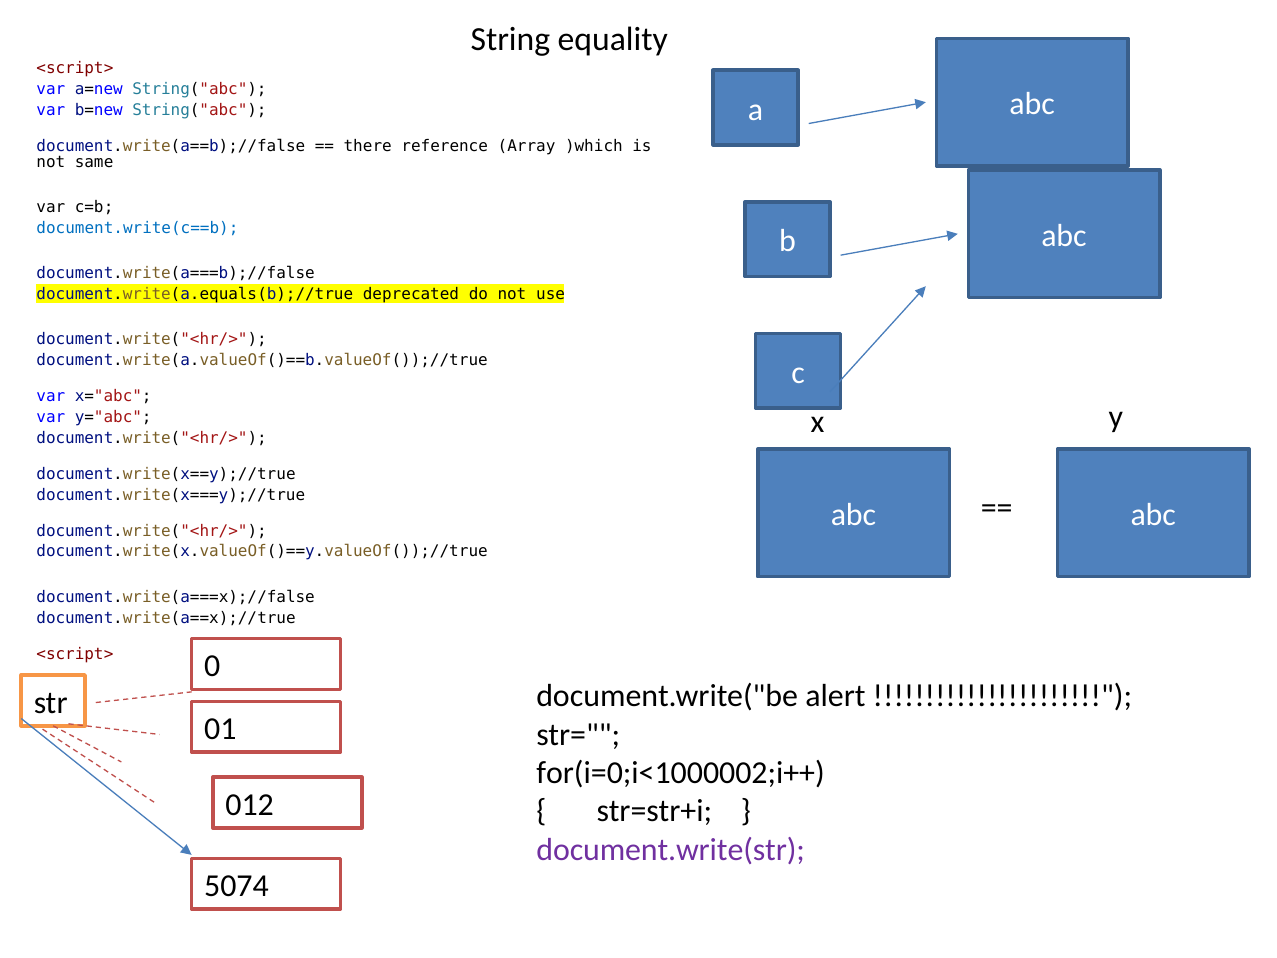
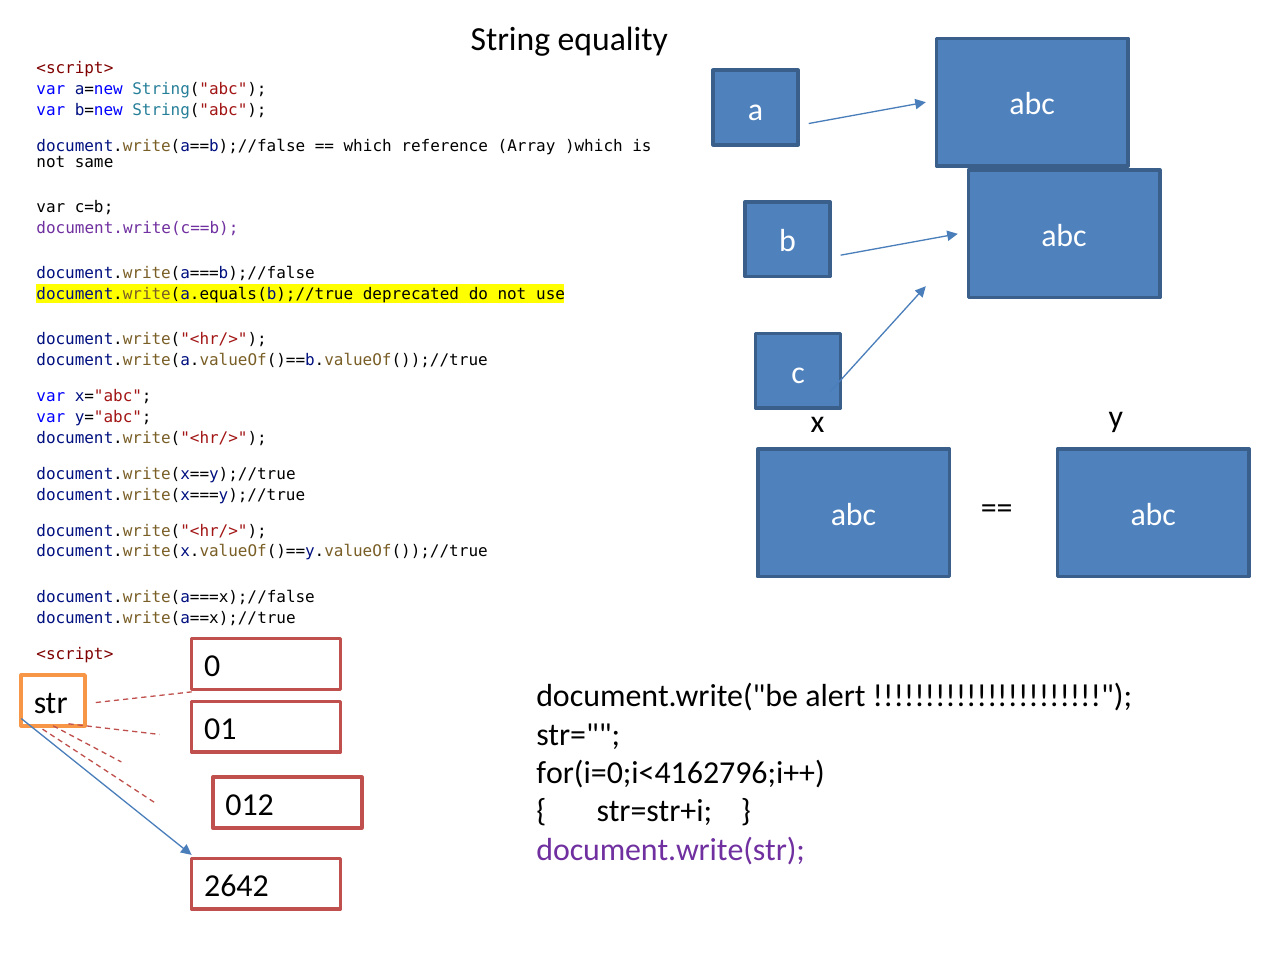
there: there -> which (368, 146)
document.write(c==b colour: blue -> purple (137, 228)
for(i=0;i<1000002;i++: for(i=0;i<1000002;i++ -> for(i=0;i<4162796;i++ (681, 773)
5074: 5074 -> 2642 (236, 886)
